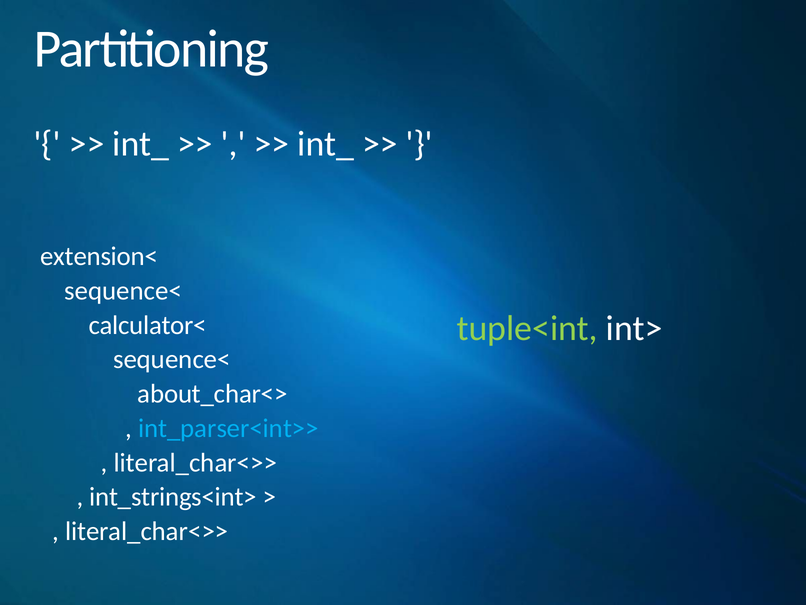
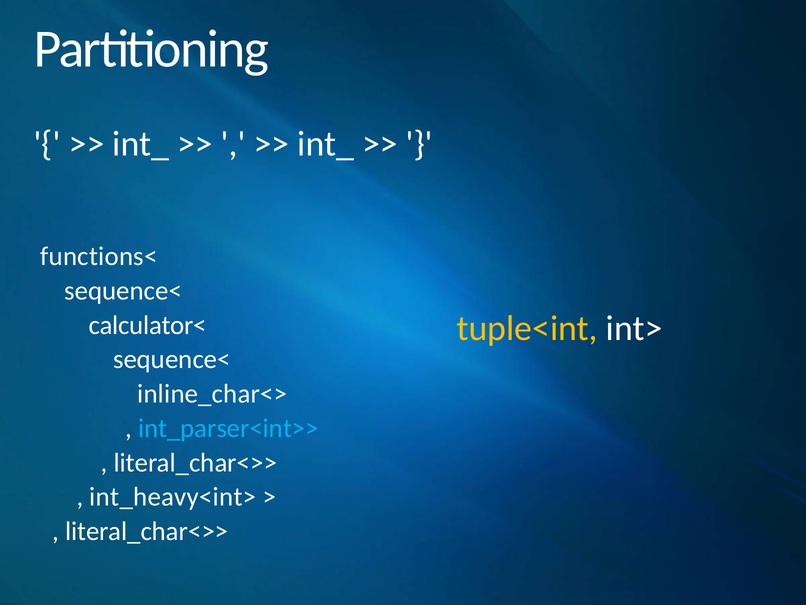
extension<: extension< -> functions< (99, 256)
tuple<int colour: light green -> yellow (527, 328)
about_char<>: about_char<> -> inline_char<> (212, 394)
int_strings<int>: int_strings<int> -> int_heavy<int> (173, 497)
